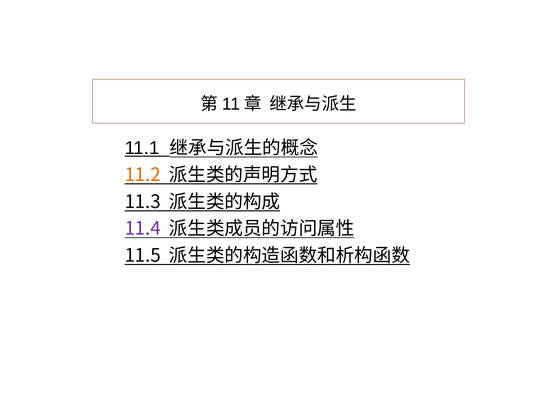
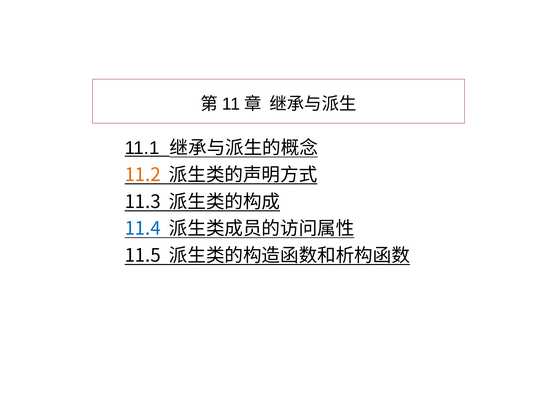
11.4 colour: purple -> blue (143, 229)
